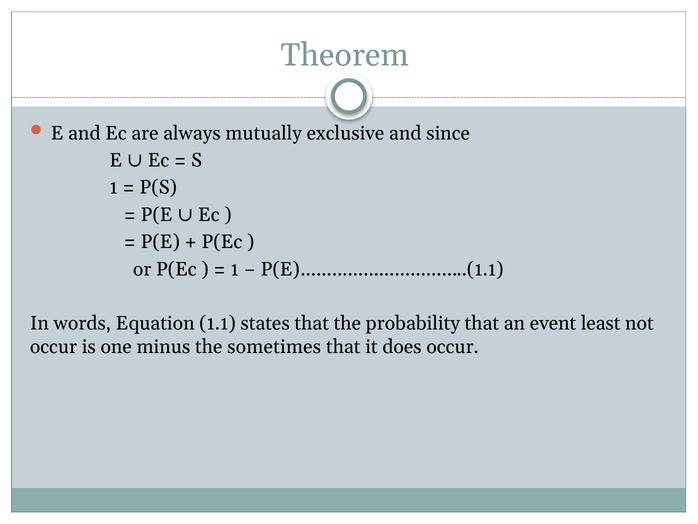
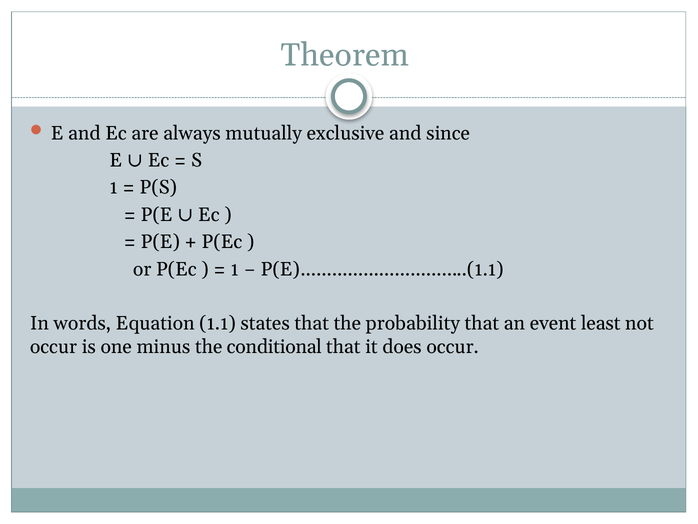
sometimes: sometimes -> conditional (274, 347)
